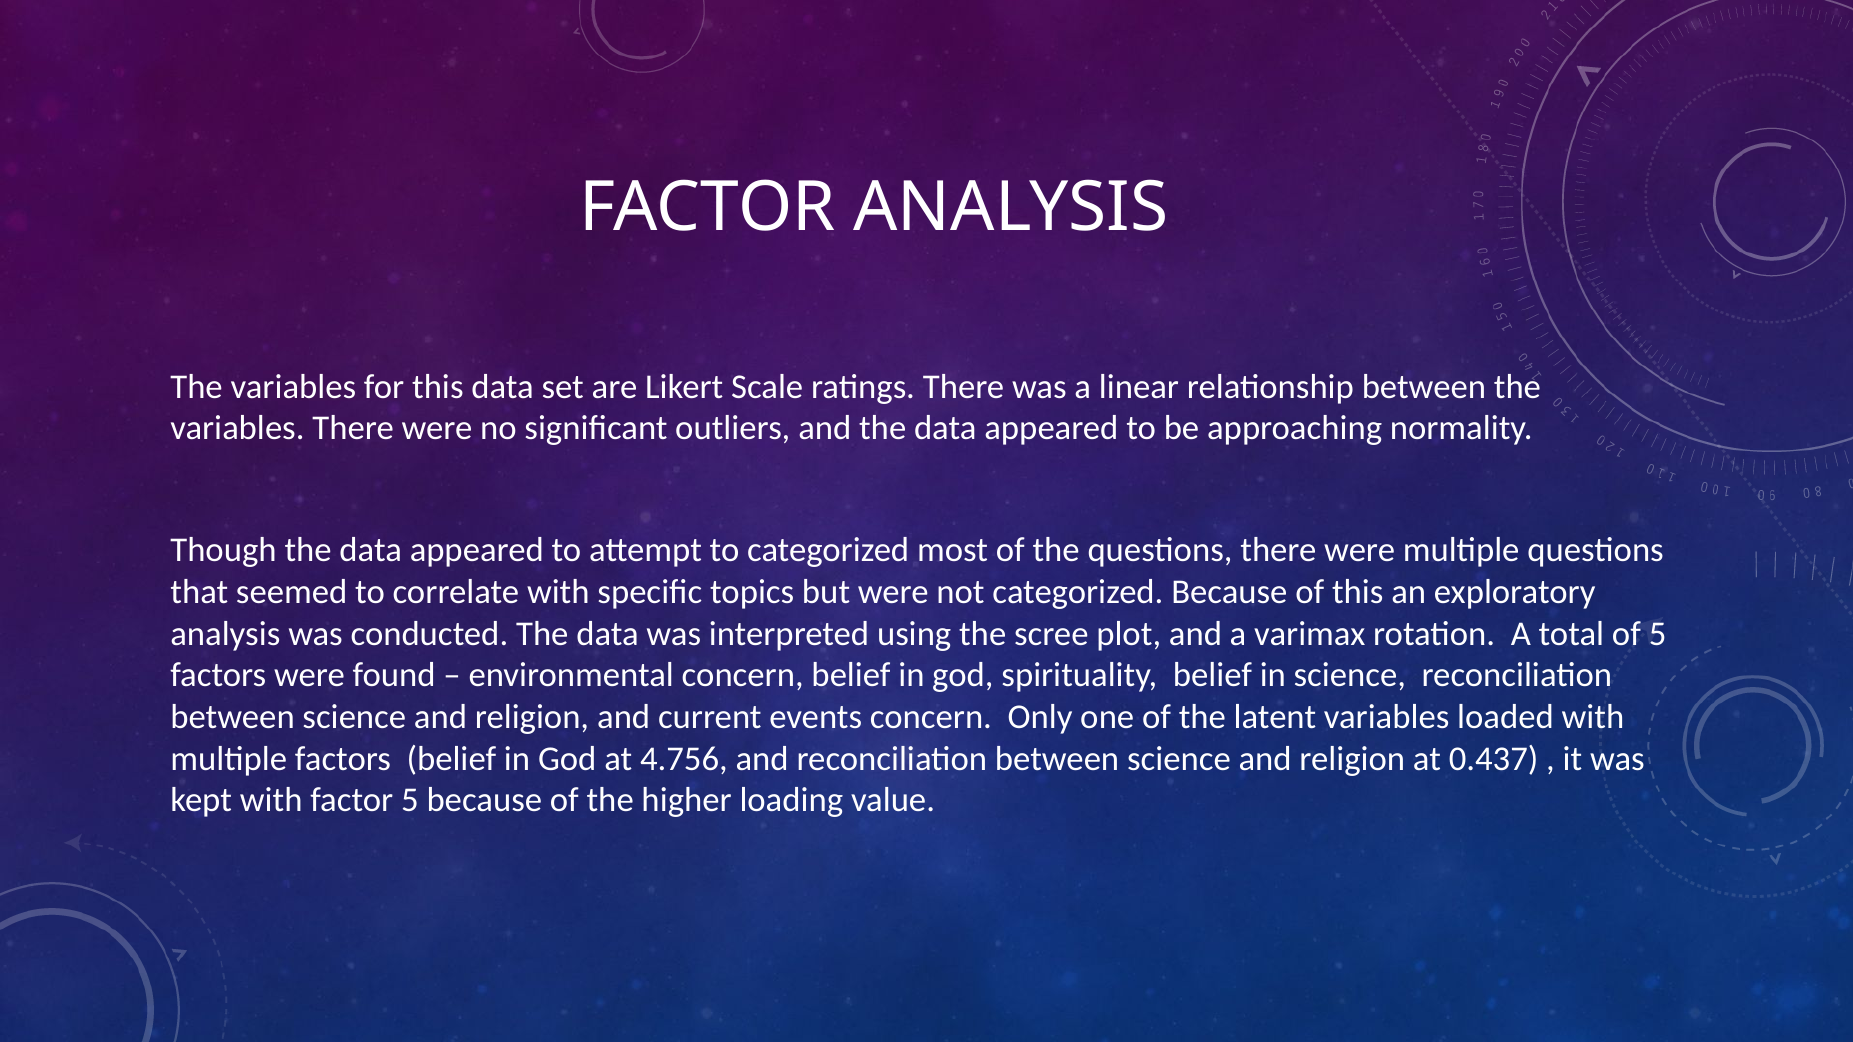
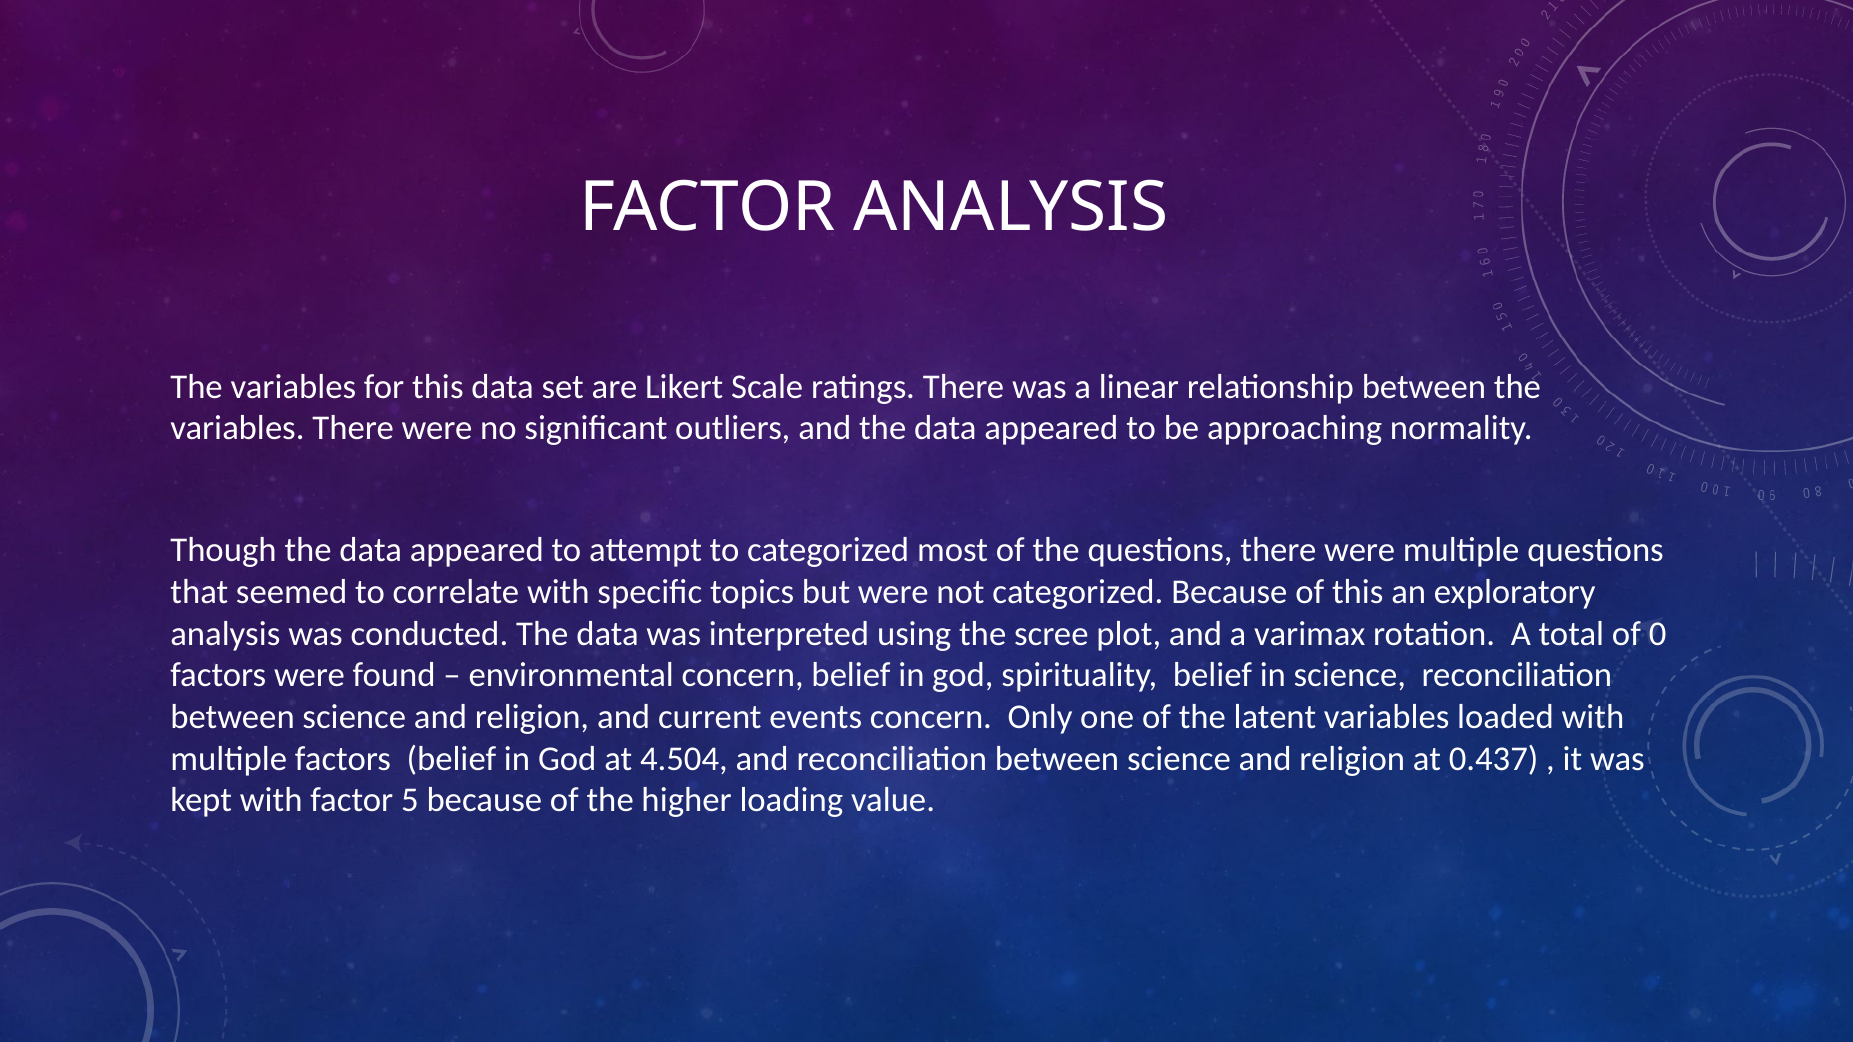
of 5: 5 -> 0 (1658, 634)
4.756: 4.756 -> 4.504 (684, 759)
